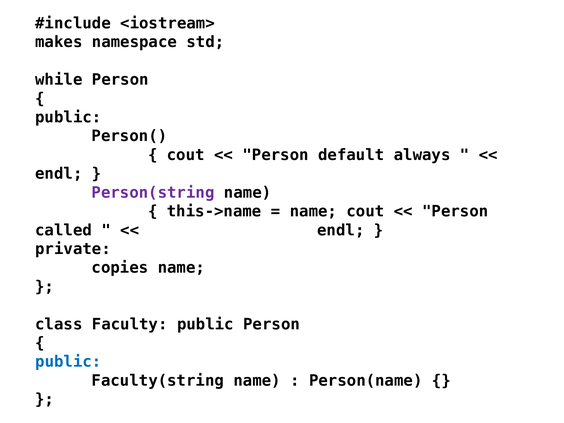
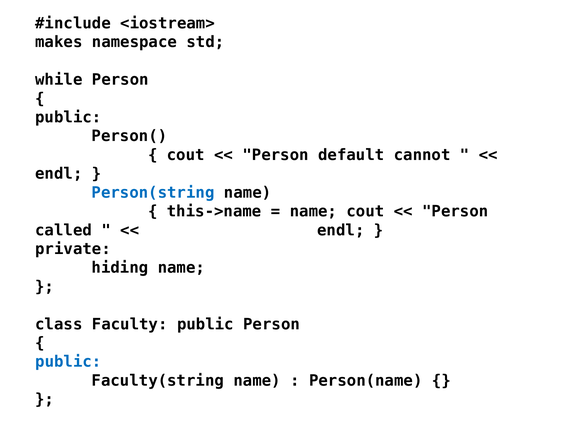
always: always -> cannot (422, 155)
Person(string colour: purple -> blue (153, 193)
copies: copies -> hiding (120, 268)
